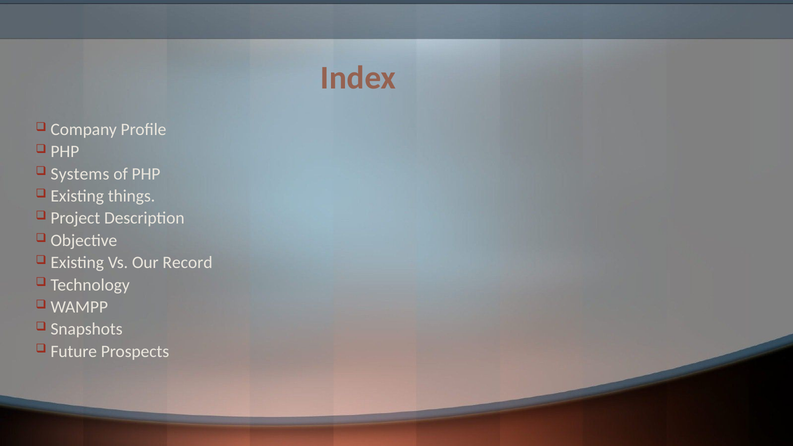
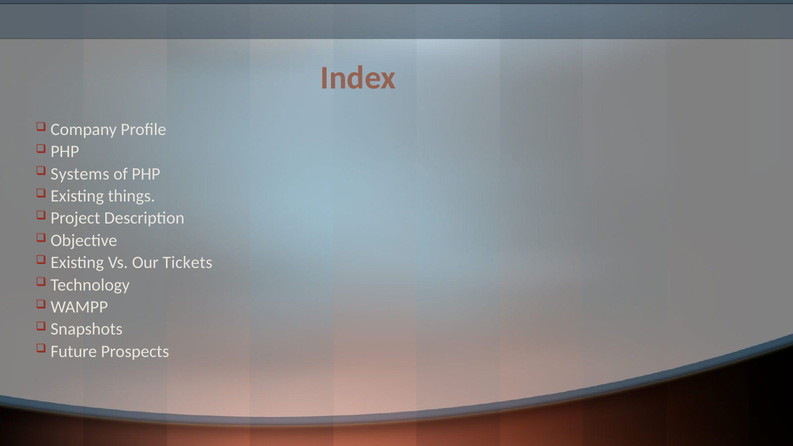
Record: Record -> Tickets (188, 263)
